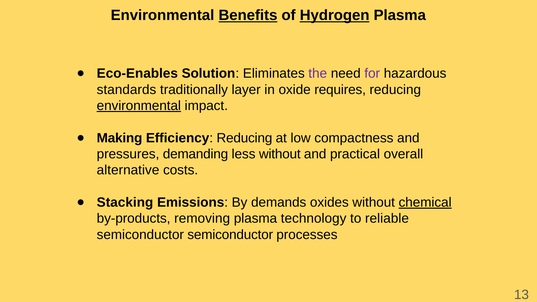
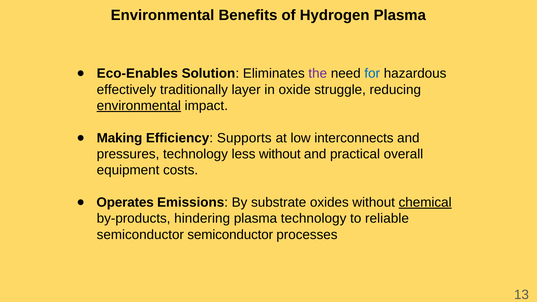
Benefits underline: present -> none (248, 15)
Hydrogen underline: present -> none (335, 15)
for colour: purple -> blue (372, 74)
standards: standards -> effectively (127, 90)
requires: requires -> struggle (340, 90)
Efficiency Reducing: Reducing -> Supports (244, 138)
compactness: compactness -> interconnects (354, 138)
pressures demanding: demanding -> technology (195, 154)
alternative: alternative -> equipment (128, 170)
Stacking: Stacking -> Operates (125, 202)
demands: demands -> substrate (279, 202)
removing: removing -> hindering (202, 219)
